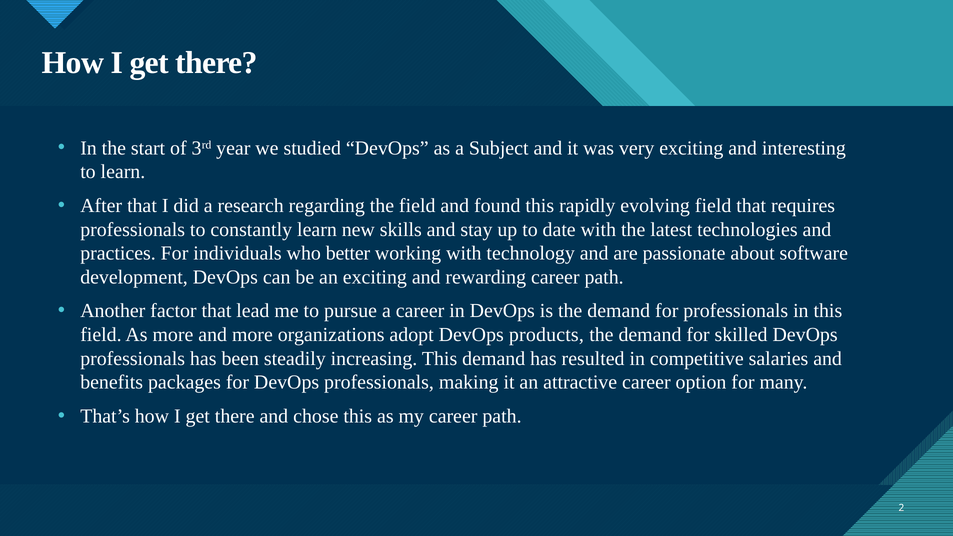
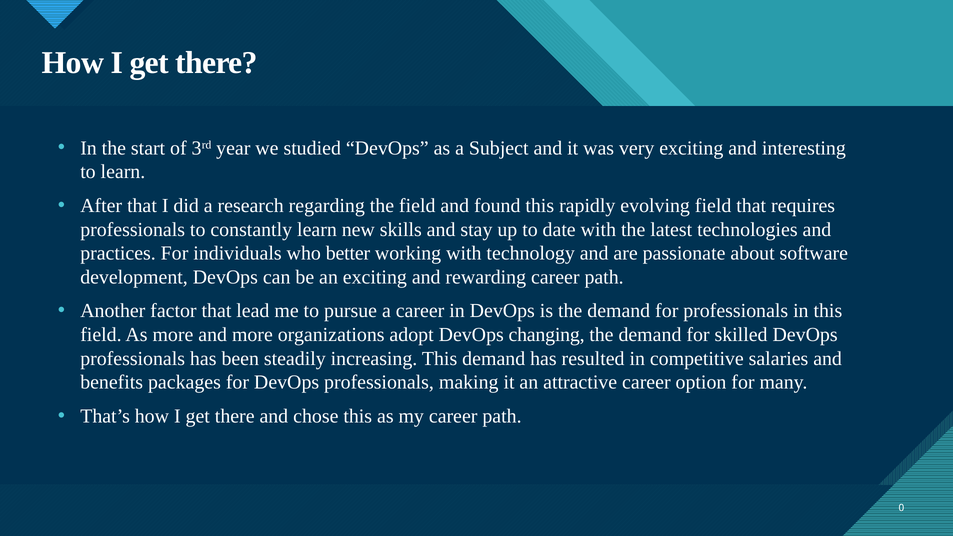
products: products -> changing (547, 335)
2: 2 -> 0 (901, 508)
